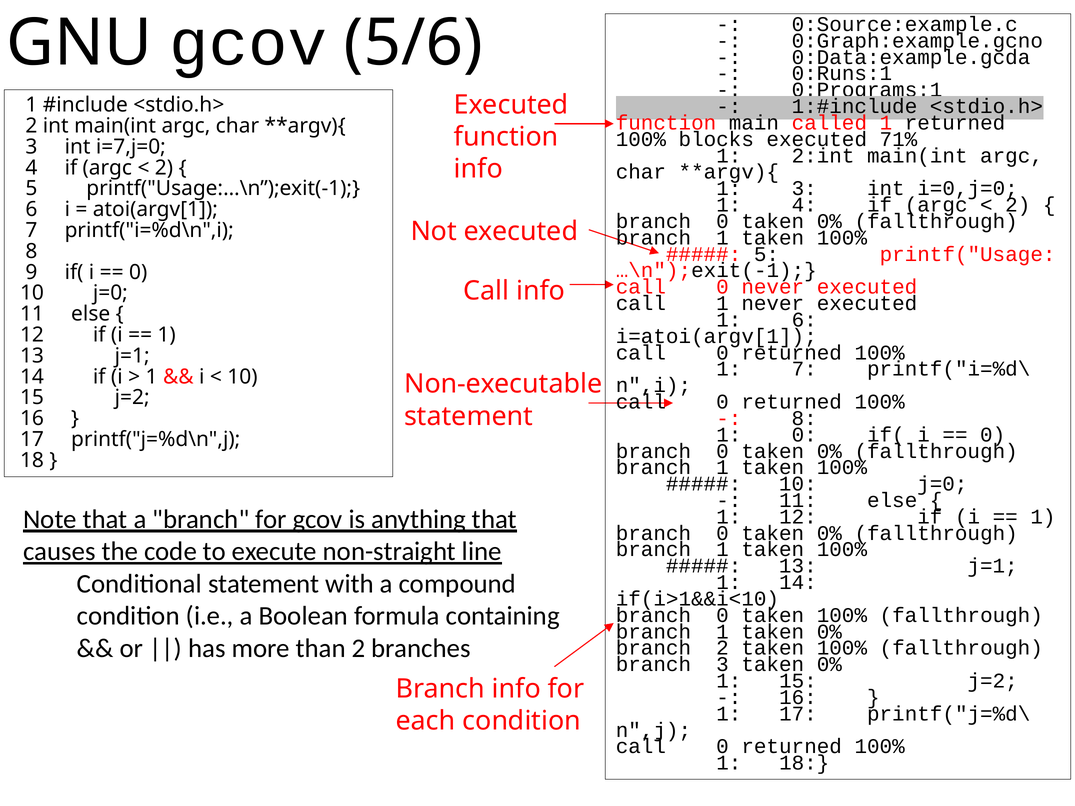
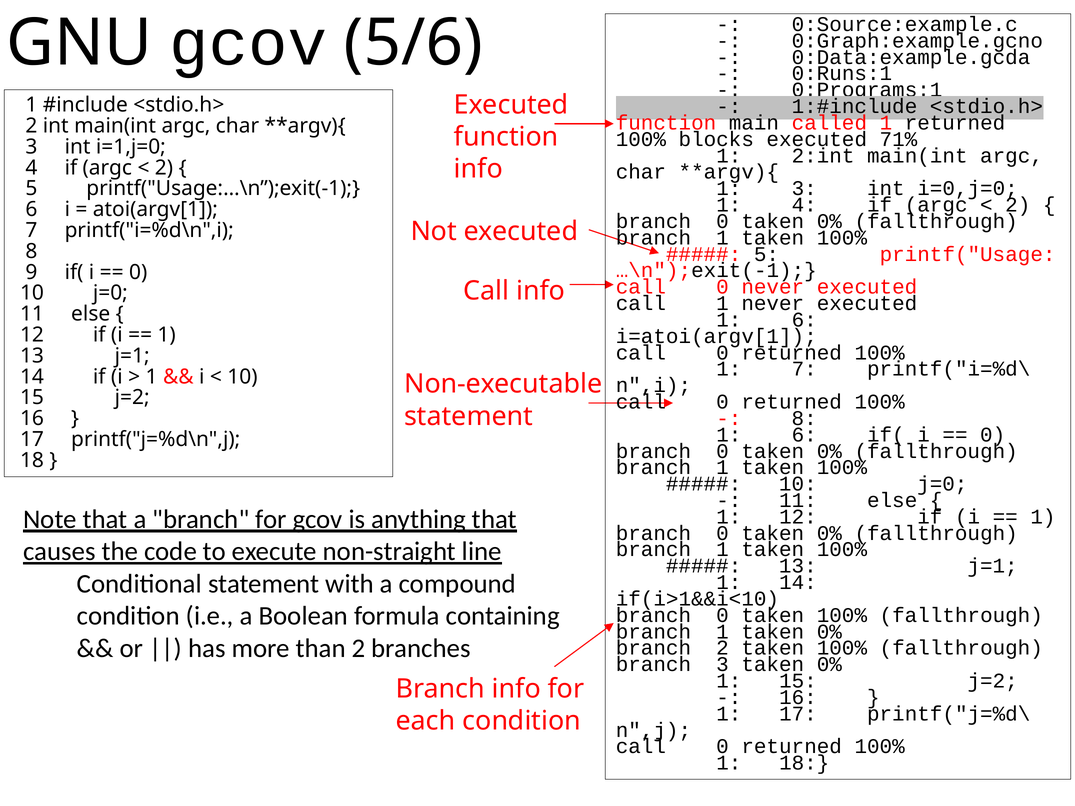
i=7,j=0: i=7,j=0 -> i=1,j=0 (131, 147)
0: 0 -> 6 (804, 435)
